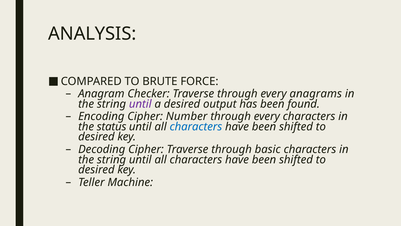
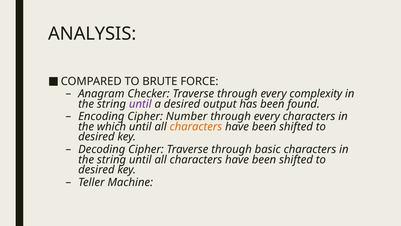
anagrams: anagrams -> complexity (316, 94)
status: status -> which (112, 126)
characters colour: blue -> orange (196, 126)
